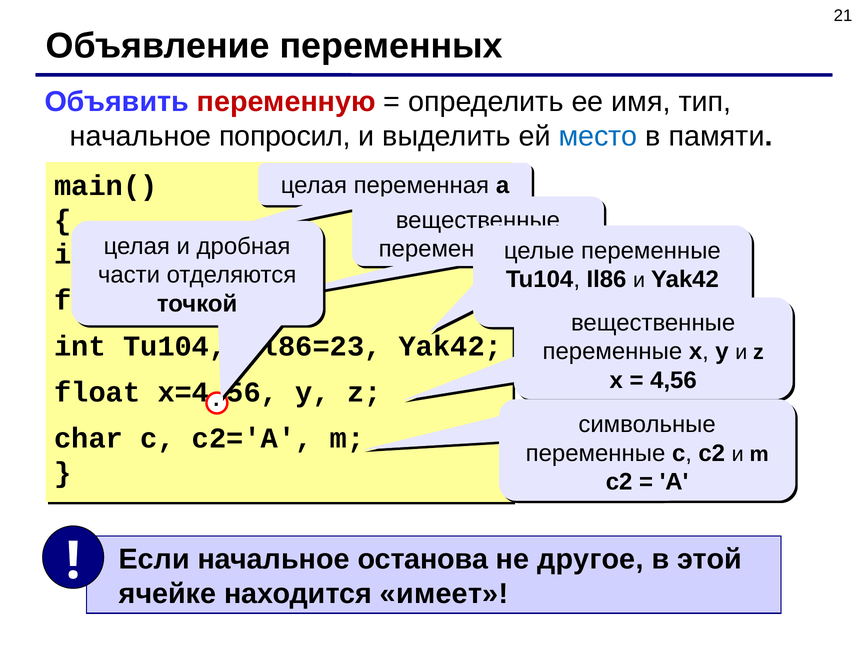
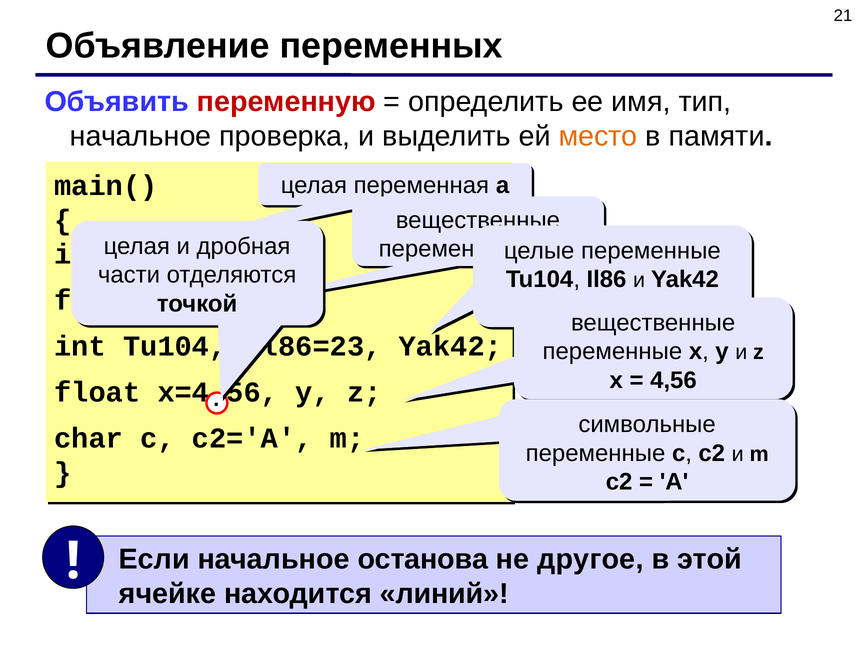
попросил: попросил -> проверка (285, 136)
место colour: blue -> orange (598, 136)
имеет: имеет -> линий (444, 594)
